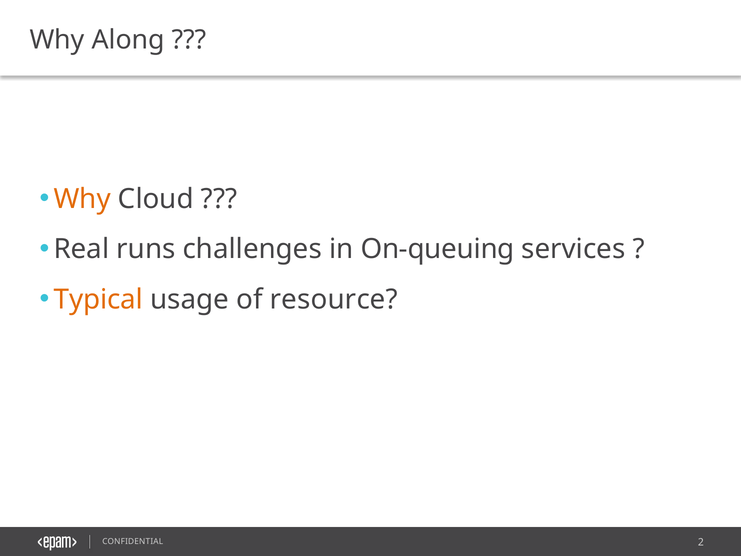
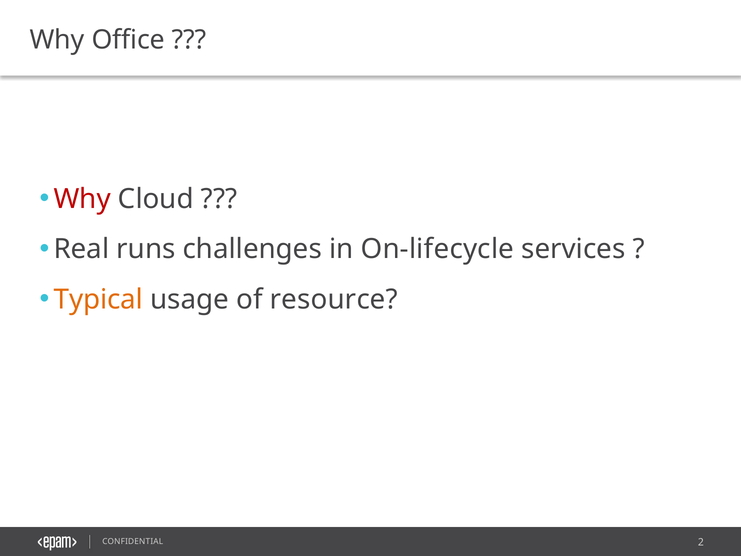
Along: Along -> Office (128, 40)
Why colour: orange -> red (82, 199)
On-queuing: On-queuing -> On-lifecycle (437, 249)
